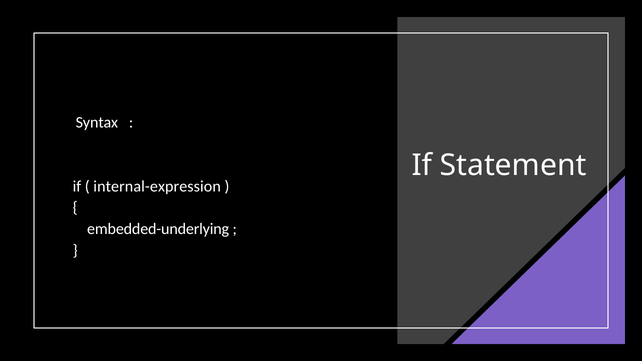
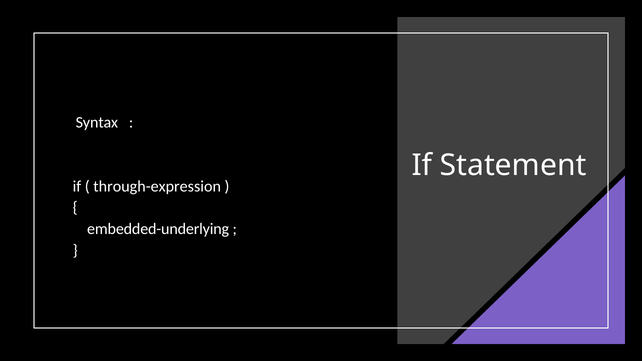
internal-expression: internal-expression -> through-expression (157, 186)
